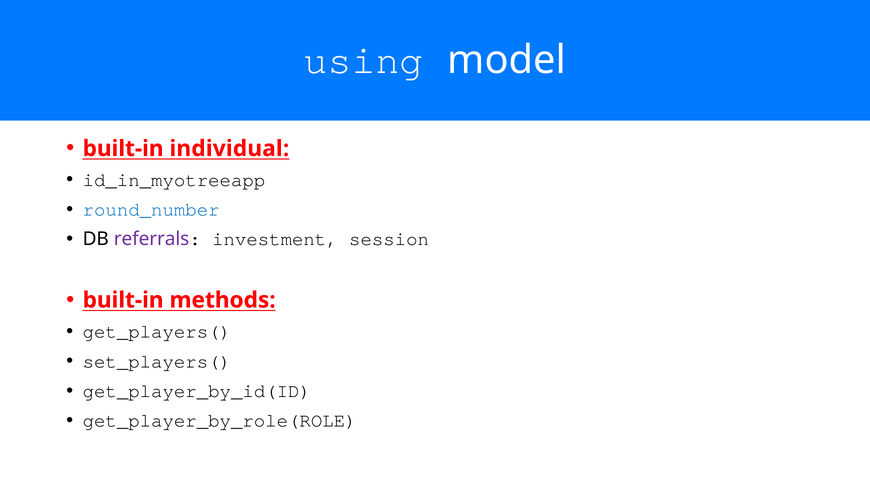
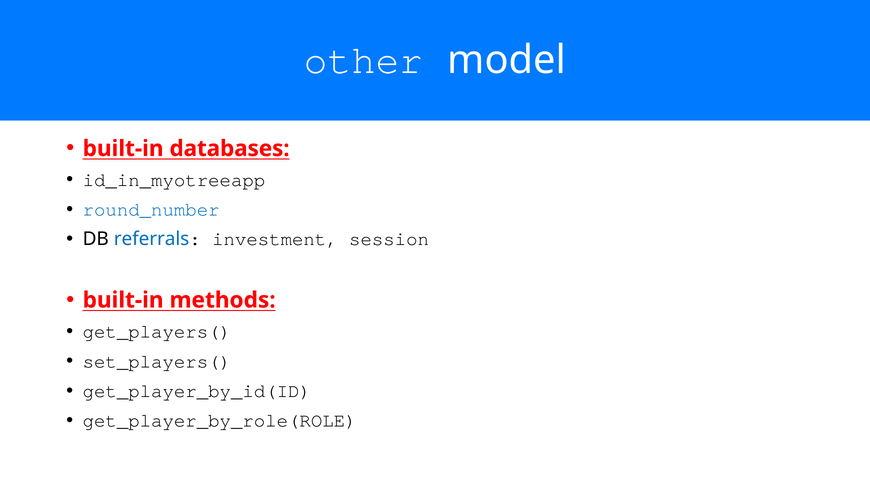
using: using -> other (364, 60)
individual: individual -> databases (230, 149)
referrals colour: purple -> blue (152, 239)
